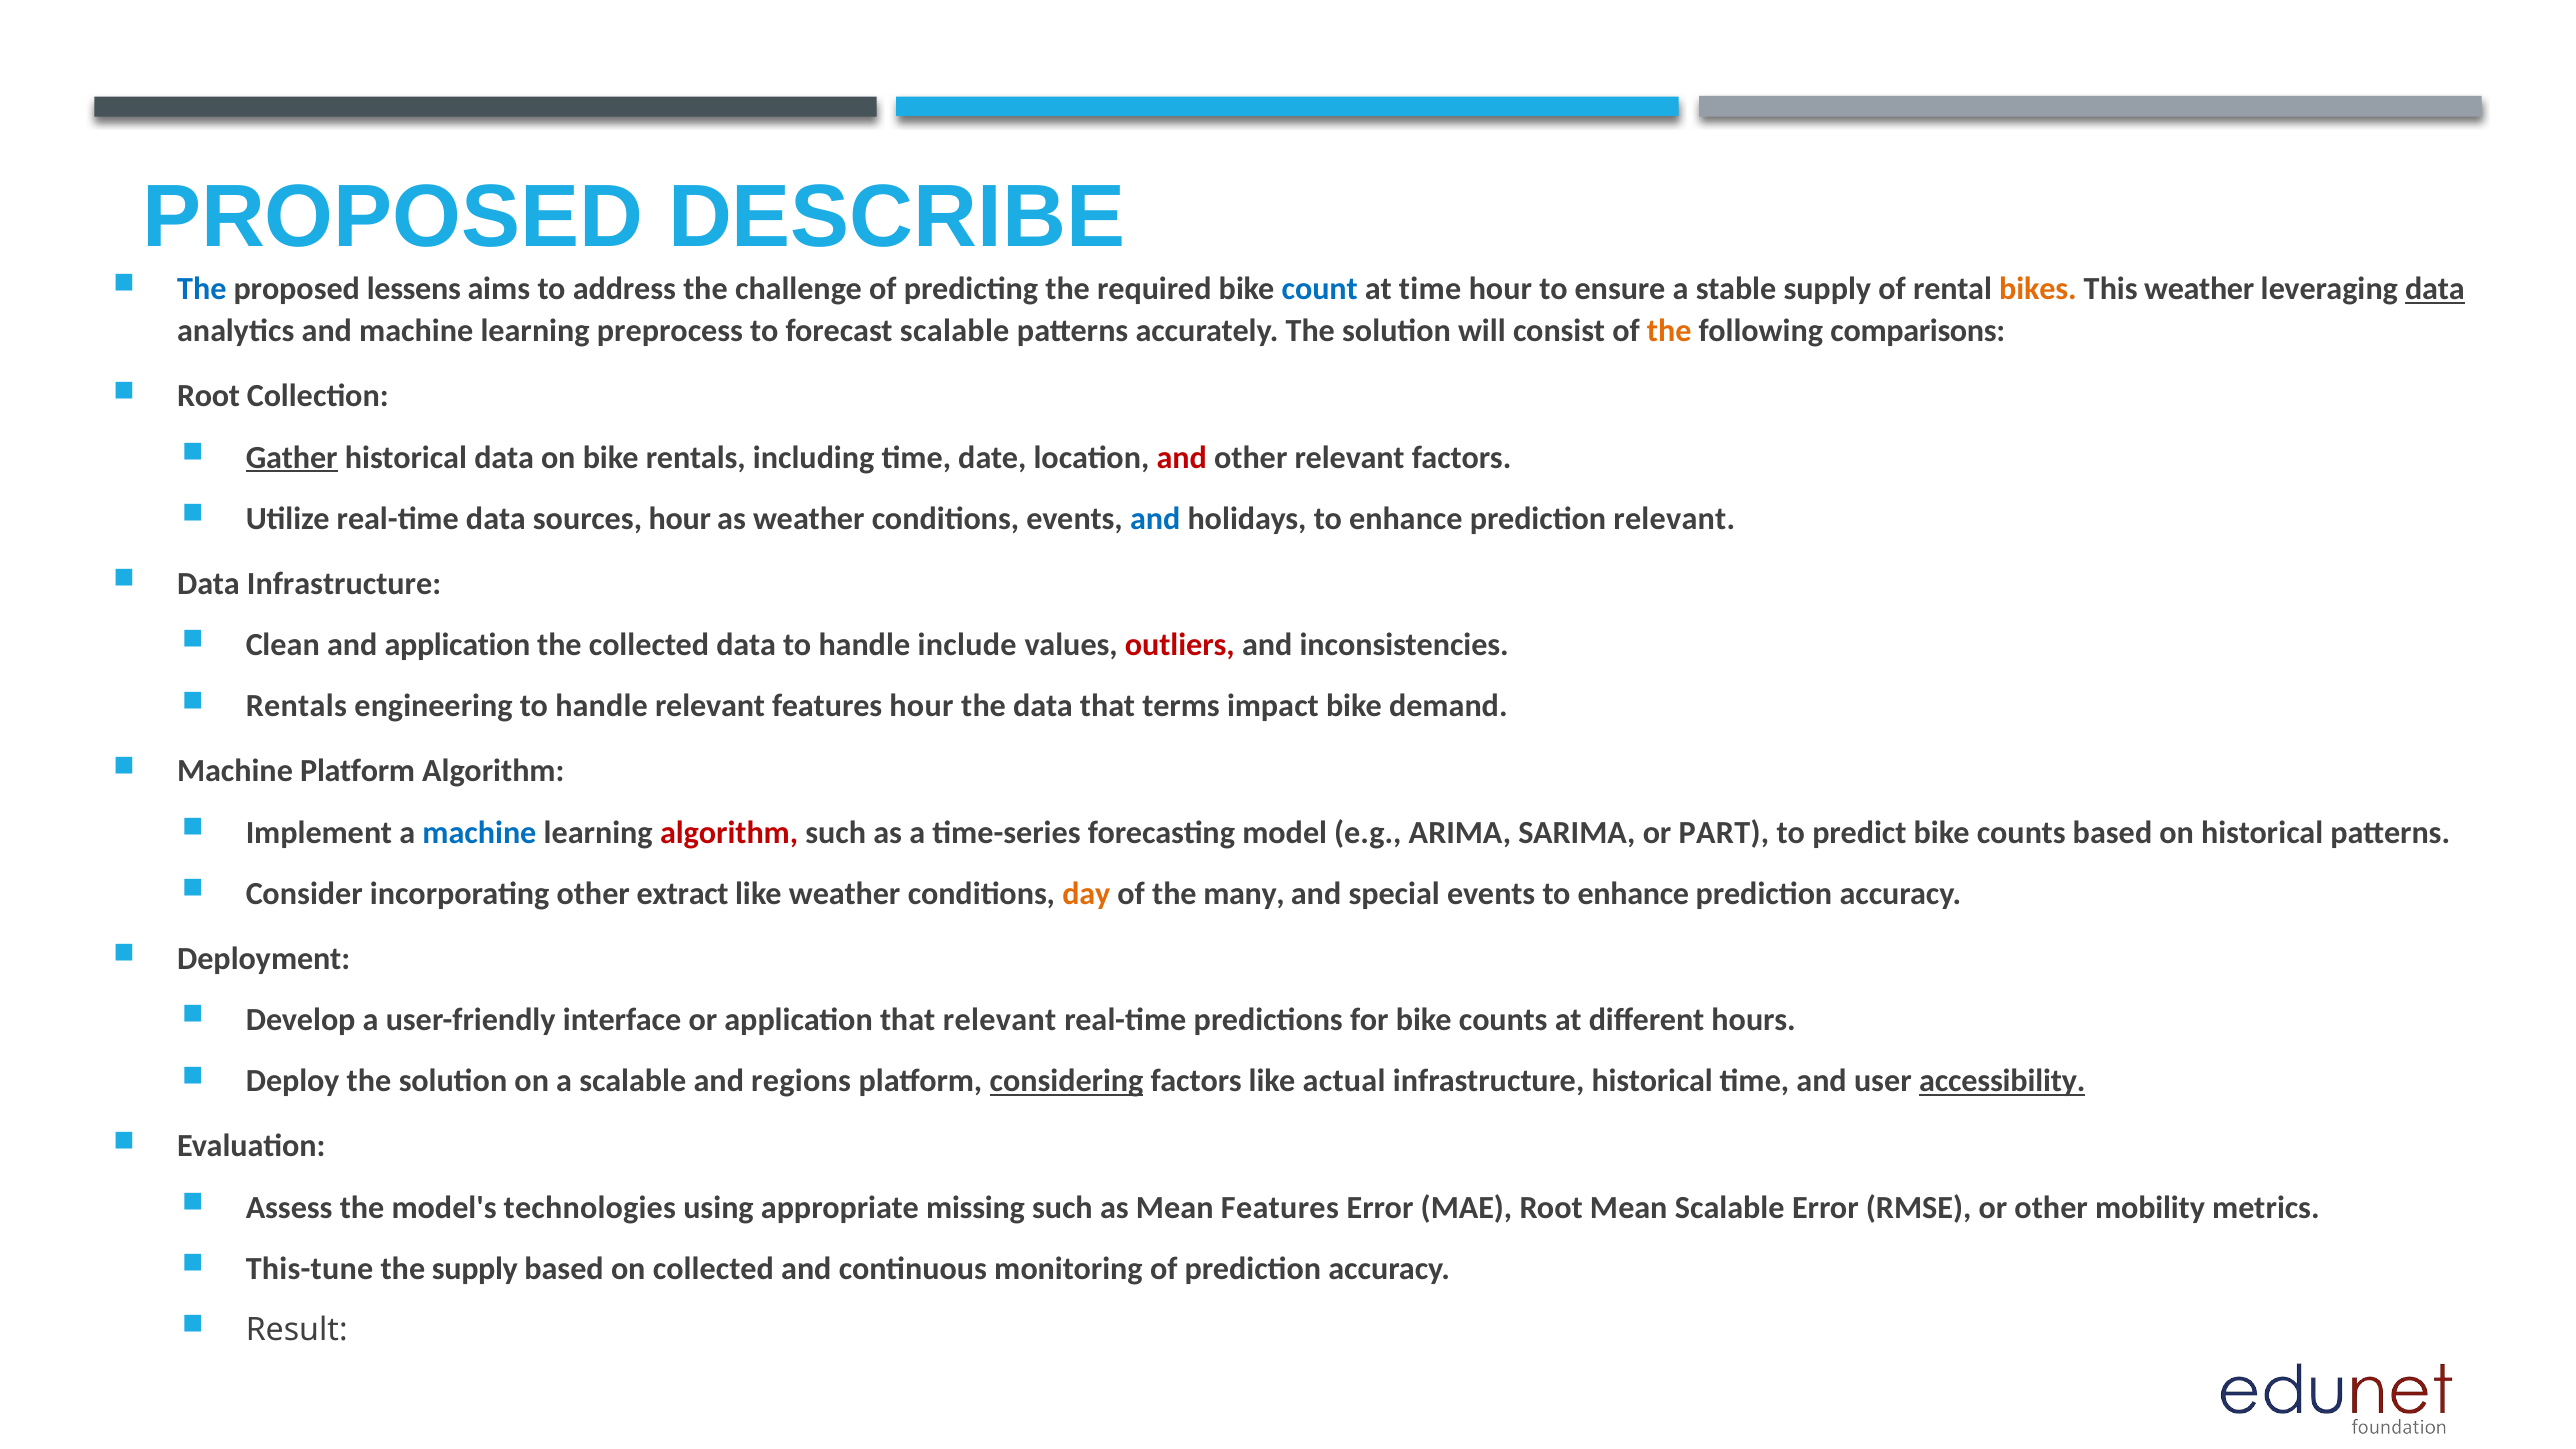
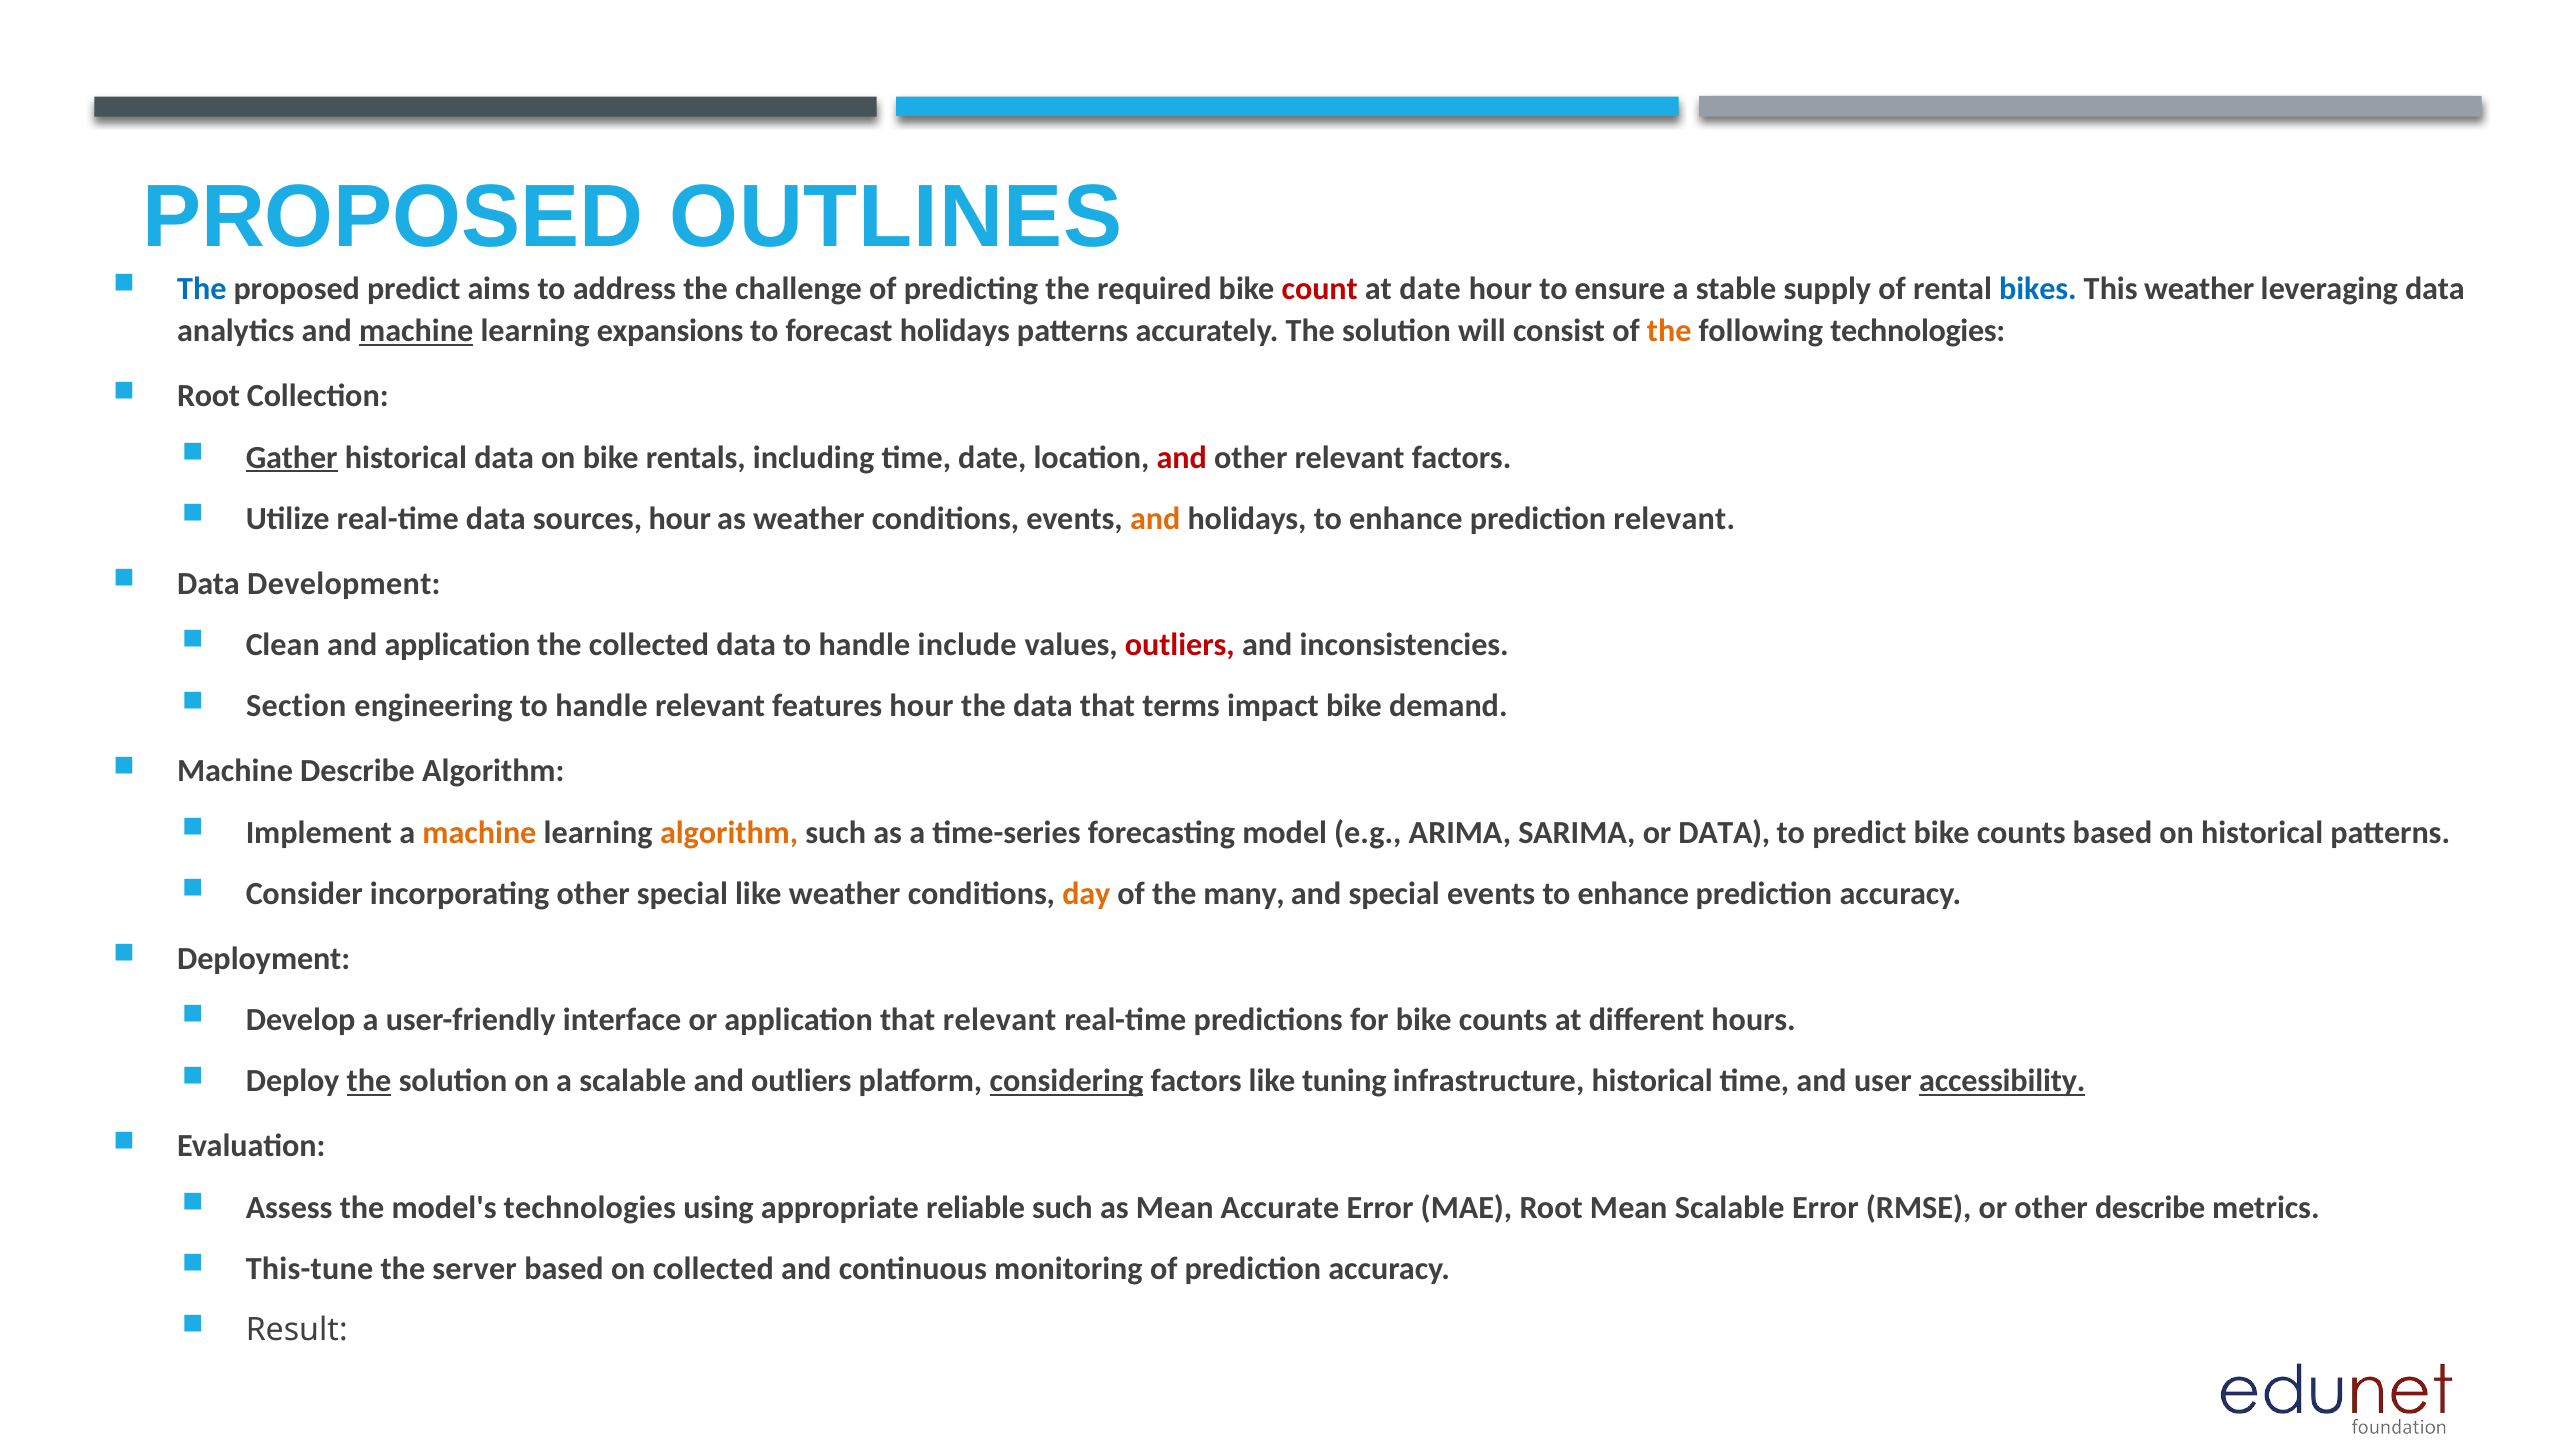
DESCRIBE: DESCRIBE -> OUTLINES (896, 217)
proposed lessens: lessens -> predict (414, 289)
count colour: blue -> red (1320, 289)
at time: time -> date (1430, 289)
bikes colour: orange -> blue (2038, 289)
data underline: present -> none (2435, 289)
machine underline: none -> present (416, 331)
preprocess: preprocess -> expansions (670, 331)
forecast scalable: scalable -> holidays (955, 331)
following comparisons: comparisons -> technologies (1918, 331)
and colour: blue -> orange (1155, 519)
Data Infrastructure: Infrastructure -> Development (344, 584)
Rentals: Rentals -> Section (296, 706)
Machine Platform: Platform -> Describe (358, 771)
machine colour: blue -> orange (479, 833)
algorithm colour: red -> orange (729, 833)
or PART: PART -> DATA (1724, 833)
other extract: extract -> special (682, 894)
the underline: none -> present (369, 1081)
and regions: regions -> outliers (801, 1081)
actual: actual -> tuning (1344, 1081)
missing: missing -> reliable (976, 1208)
Mean Features: Features -> Accurate (1280, 1208)
other mobility: mobility -> describe (2150, 1208)
the supply: supply -> server (475, 1269)
